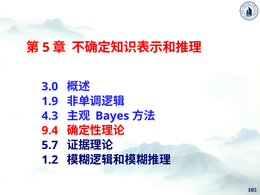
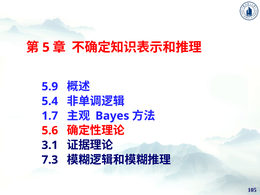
3.0: 3.0 -> 5.9 (50, 87)
1.9: 1.9 -> 5.4 (50, 101)
4.3: 4.3 -> 1.7 (50, 116)
9.4: 9.4 -> 5.6 (50, 131)
5.7: 5.7 -> 3.1 (50, 145)
1.2: 1.2 -> 7.3 (50, 160)
